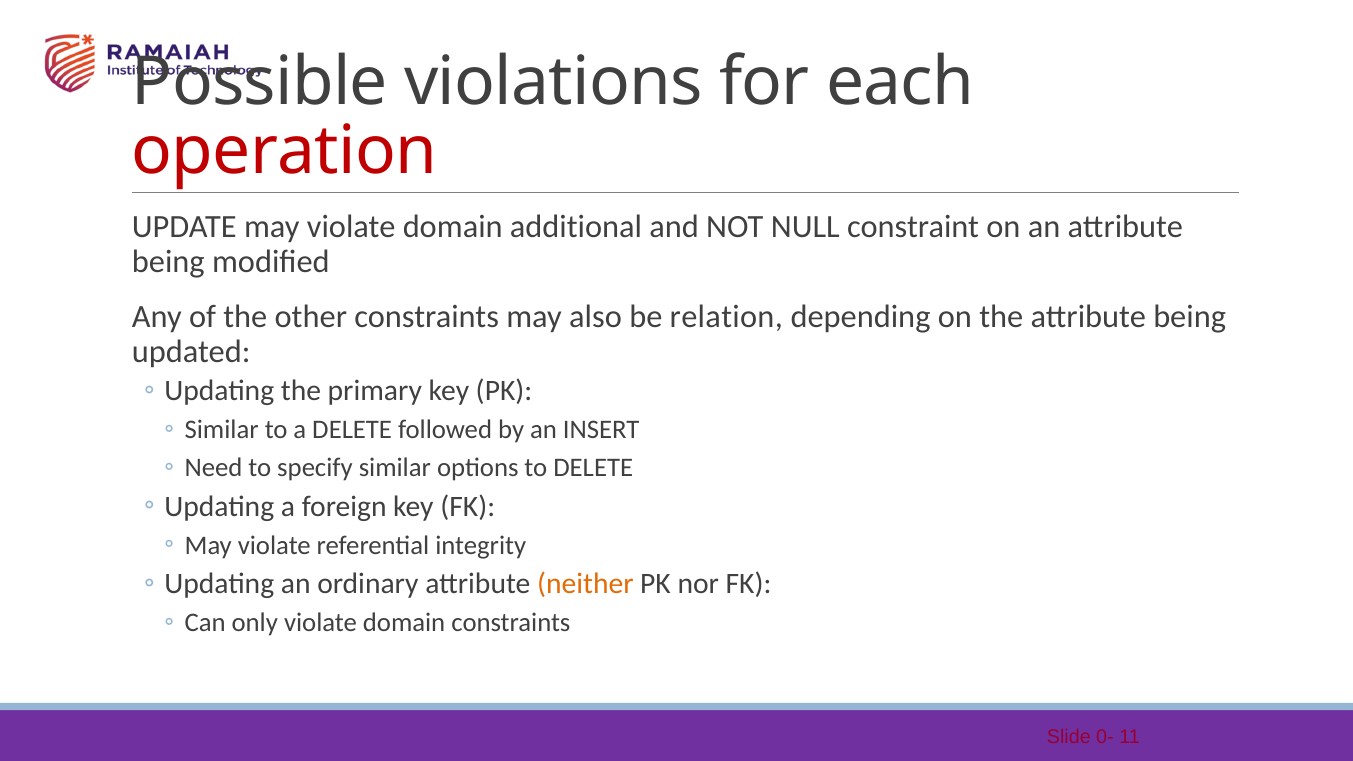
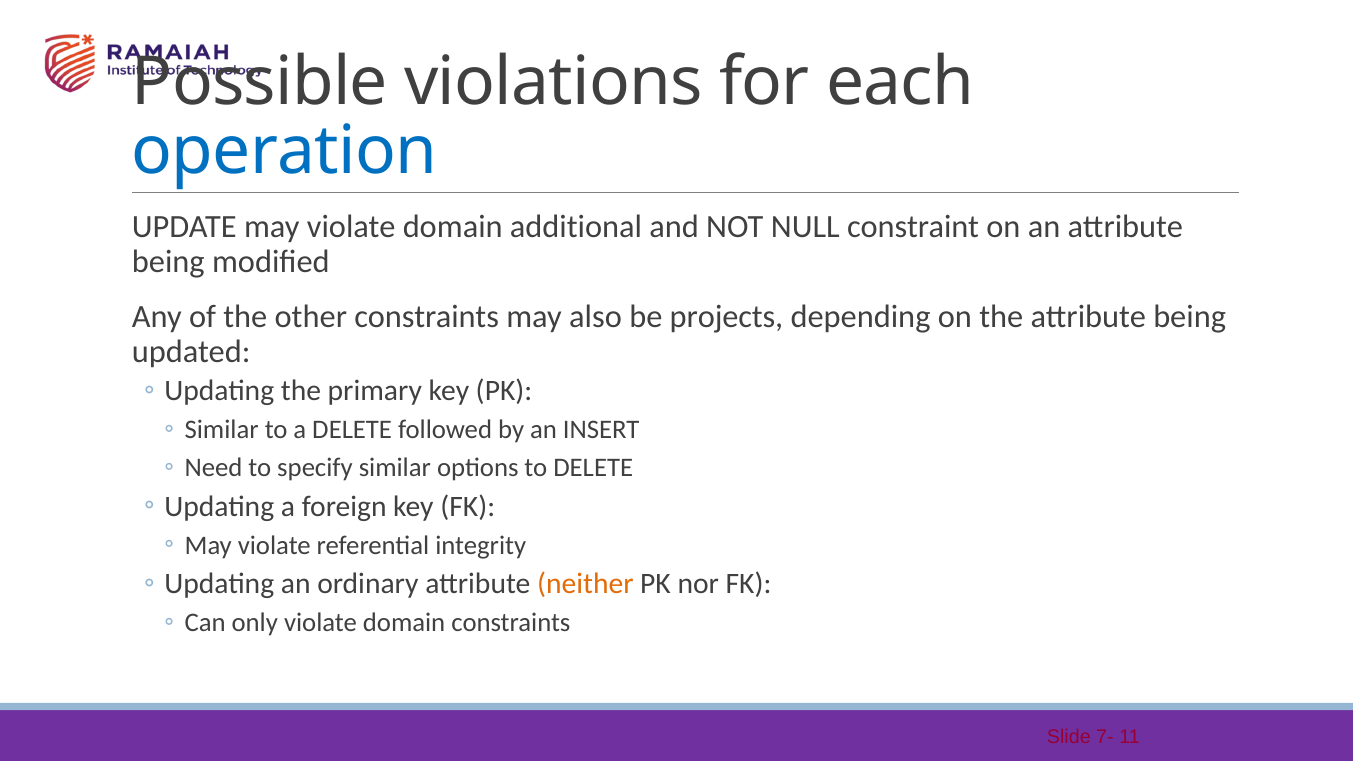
operation colour: red -> blue (284, 152)
relation: relation -> projects (727, 317)
0-: 0- -> 7- (1105, 737)
